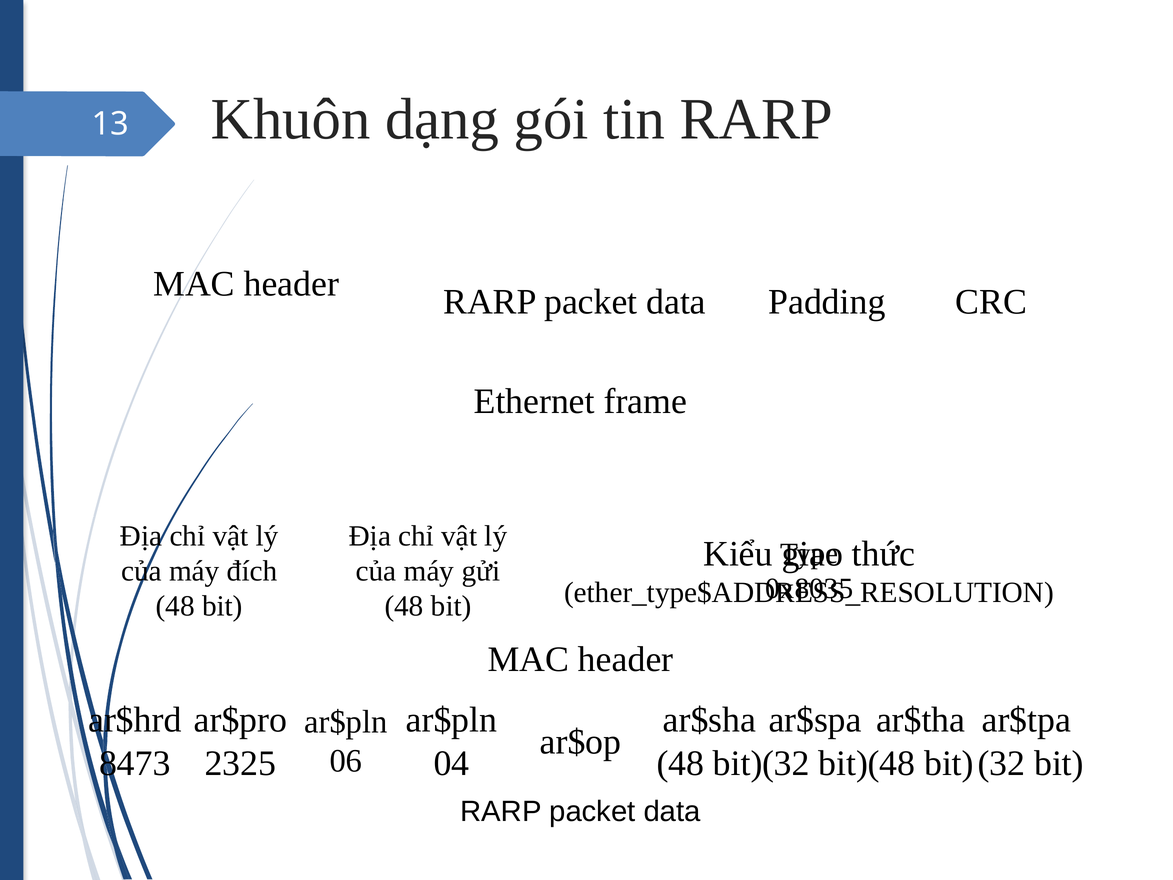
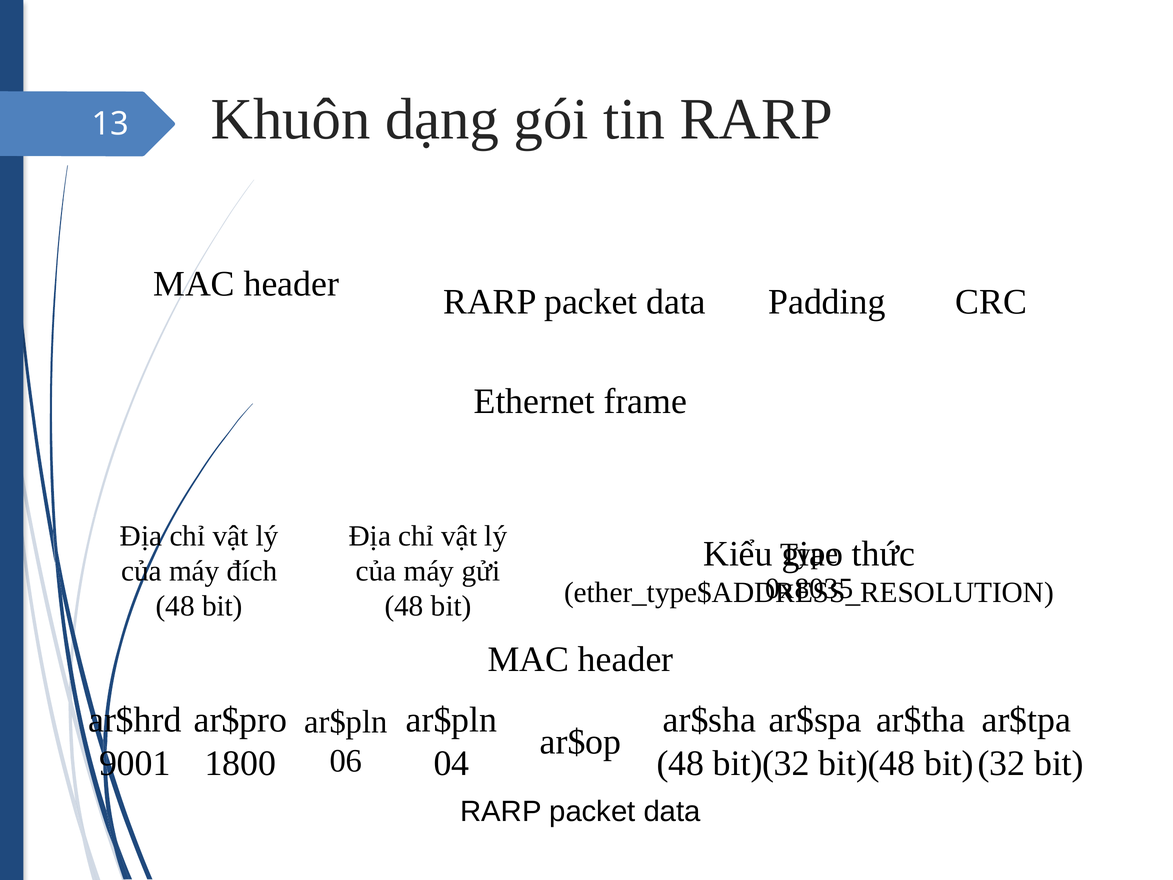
8473: 8473 -> 9001 (135, 763)
2325: 2325 -> 1800 (240, 763)
